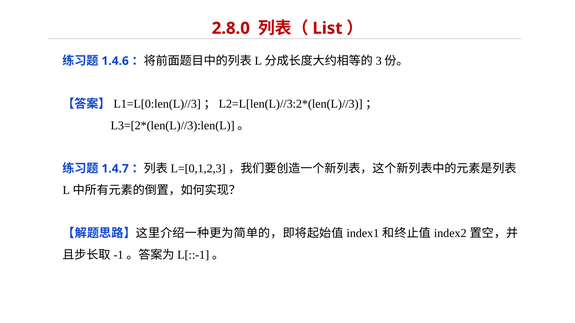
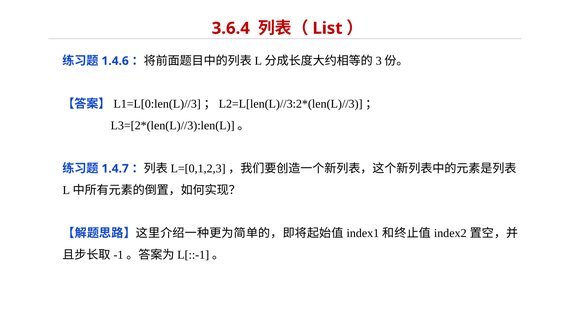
2.8.0: 2.8.0 -> 3.6.4 (231, 28)
